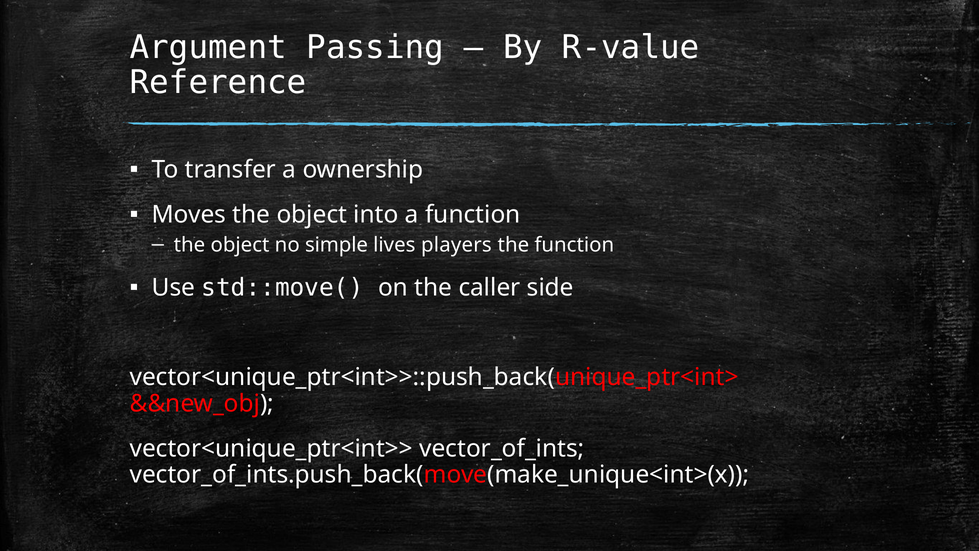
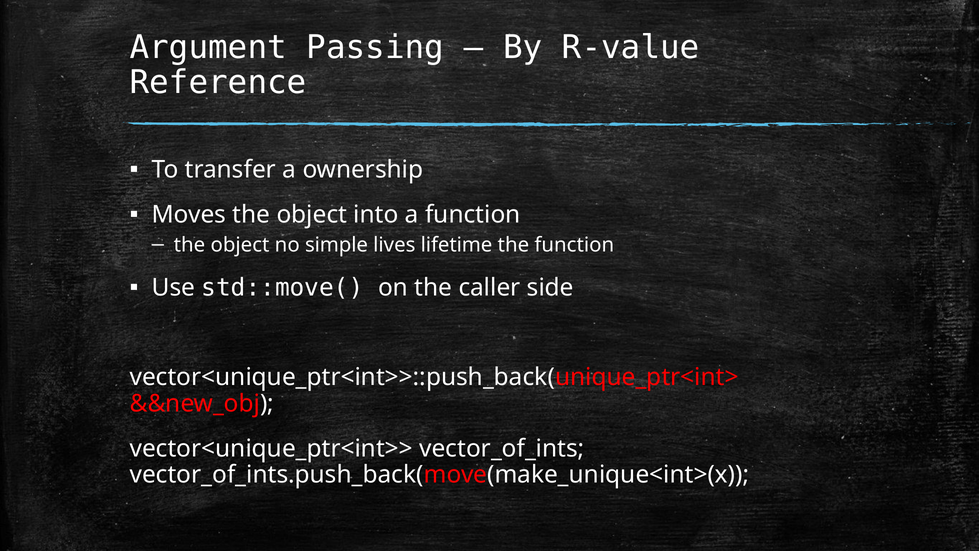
players: players -> lifetime (457, 245)
